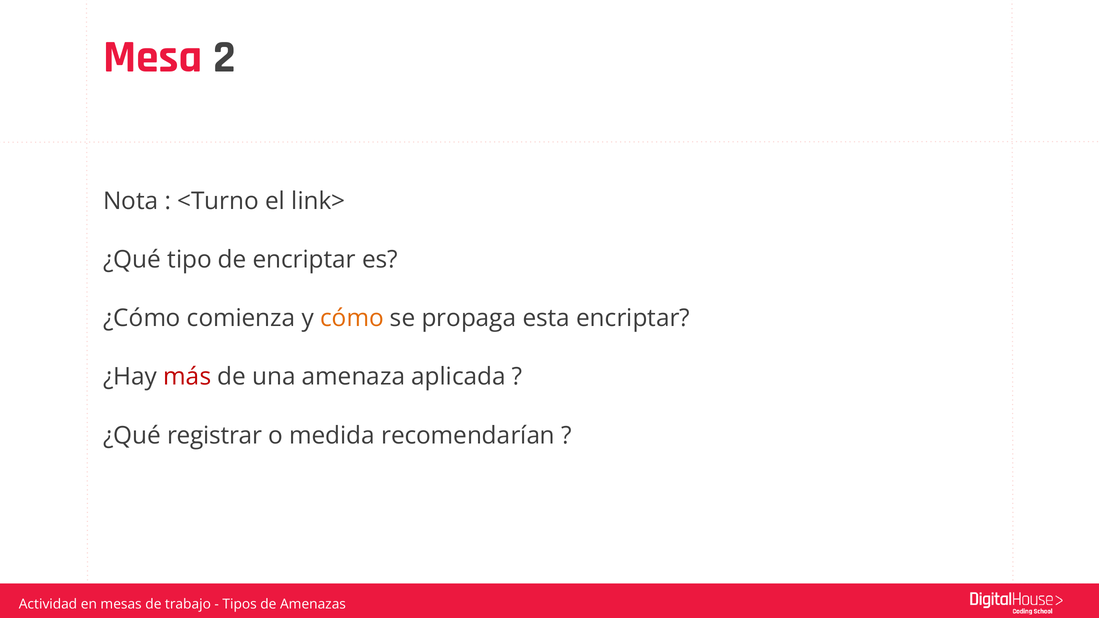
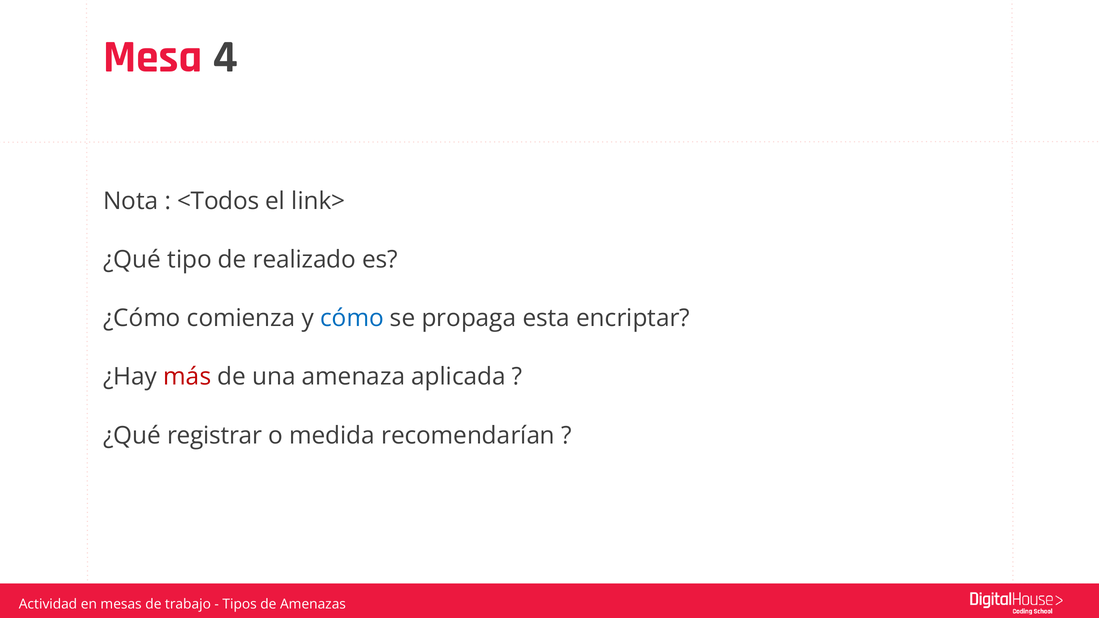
2: 2 -> 4 (225, 56)
<Turno: <Turno -> <Todos (218, 201)
de encriptar: encriptar -> realizado (304, 260)
cómo colour: orange -> blue (352, 318)
